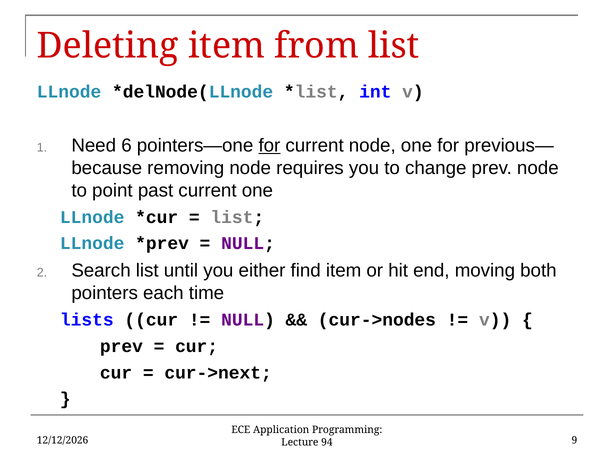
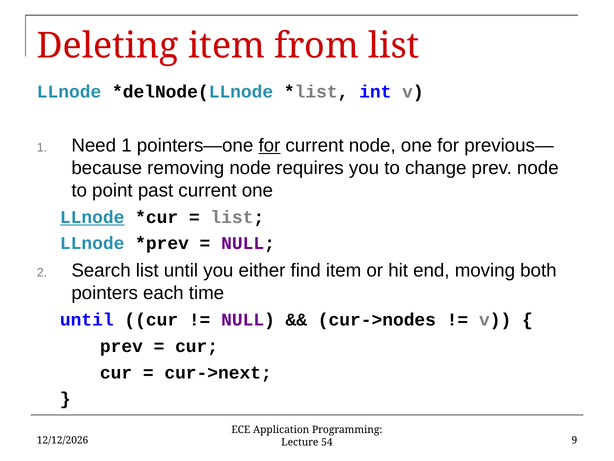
Need 6: 6 -> 1 (126, 145)
LLnode underline: none -> present (92, 217)
lists: lists -> until (87, 320)
94: 94 -> 54 (327, 442)
